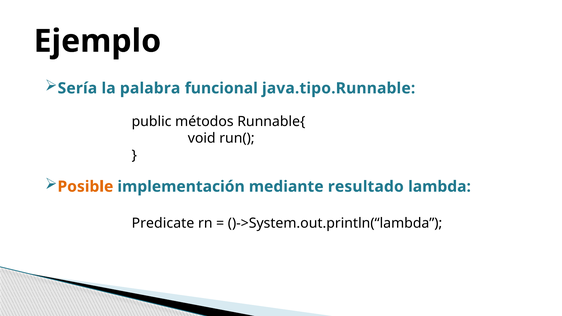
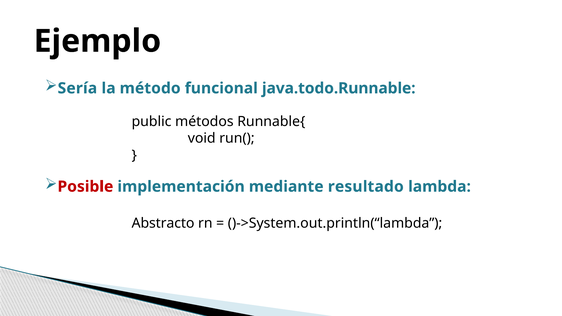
palabra: palabra -> método (150, 88)
java.tipo.Runnable: java.tipo.Runnable -> java.todo.Runnable (339, 88)
Posible colour: orange -> red (85, 187)
Predicate: Predicate -> Abstracto (163, 223)
